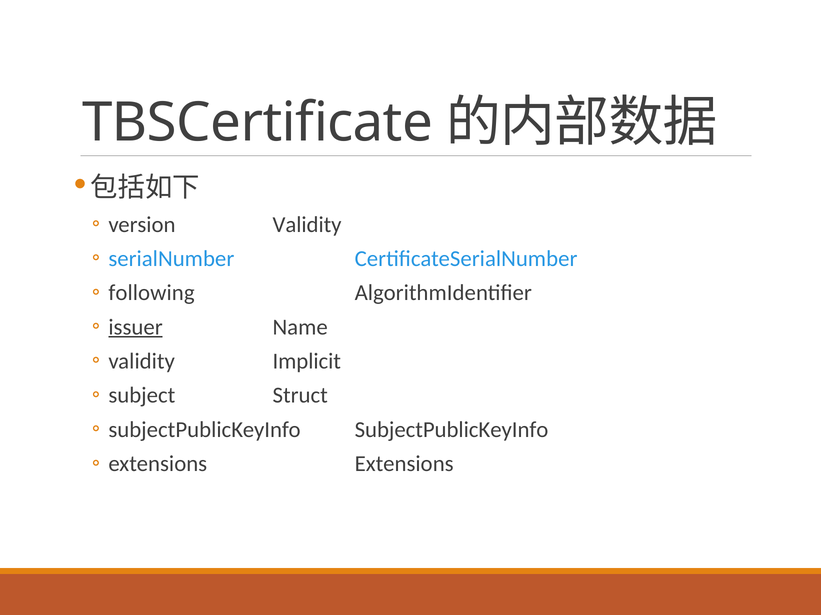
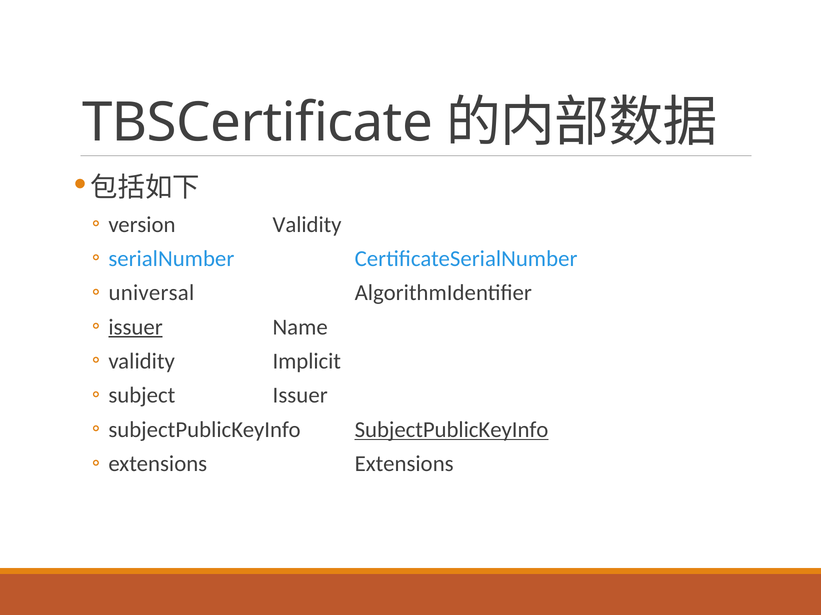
following: following -> universal (151, 293)
subject Struct: Struct -> Issuer (300, 396)
SubjectPublicKeyInfo underline: none -> present (452, 430)
